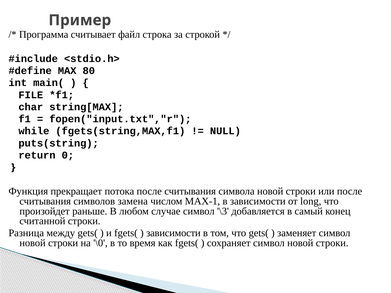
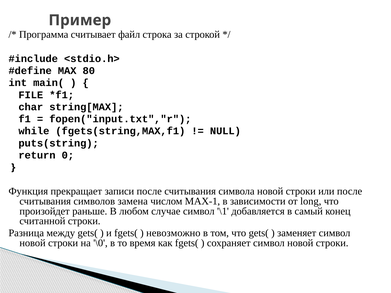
потока: потока -> записи (119, 191)
\3: \3 -> \1 (223, 211)
зависимости: зависимости -> невозможно (173, 233)
